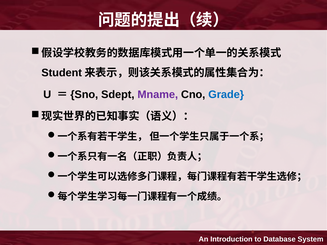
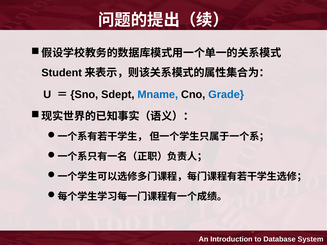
Mname colour: purple -> blue (158, 95)
